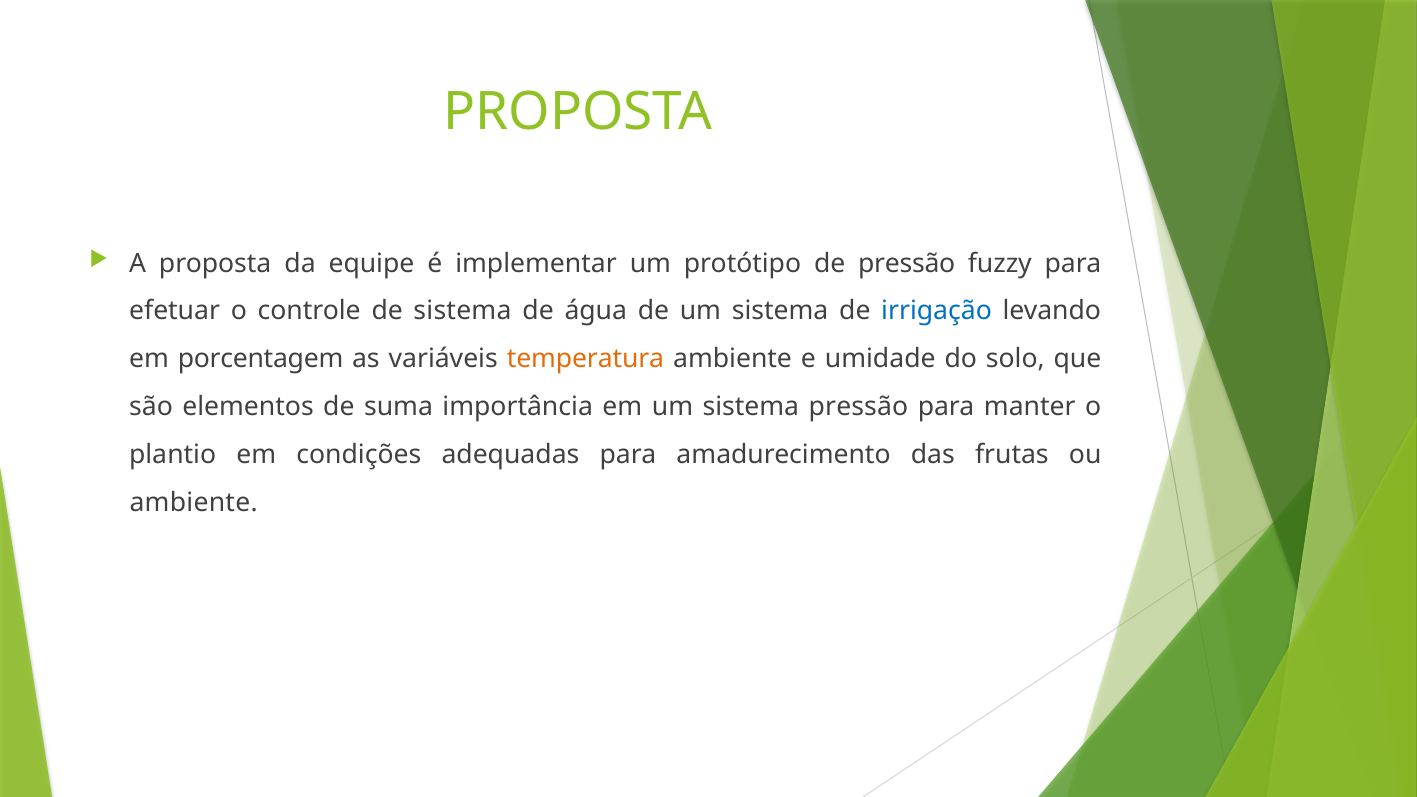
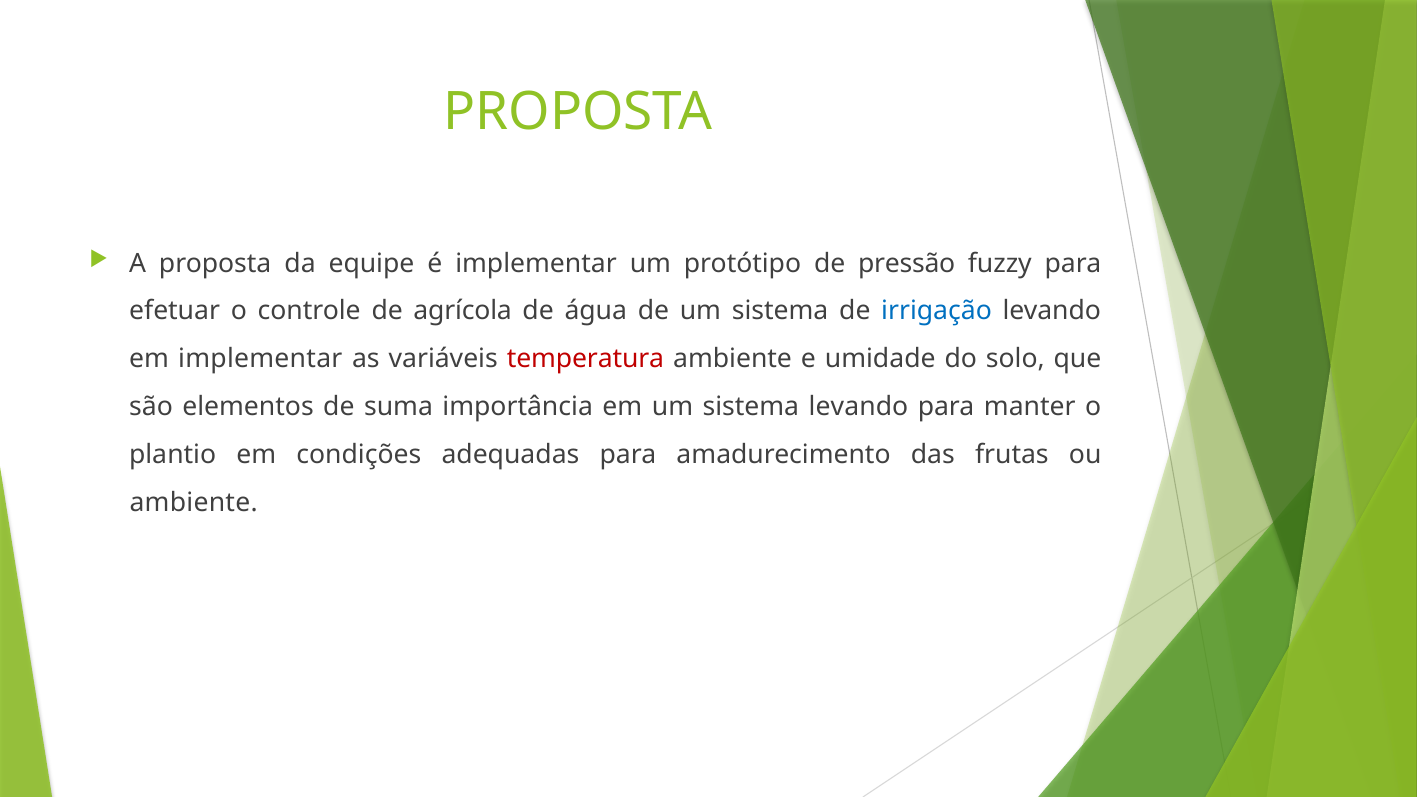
de sistema: sistema -> agrícola (463, 311)
em porcentagem: porcentagem -> implementar (260, 359)
temperatura colour: orange -> red (585, 359)
sistema pressão: pressão -> levando (858, 407)
